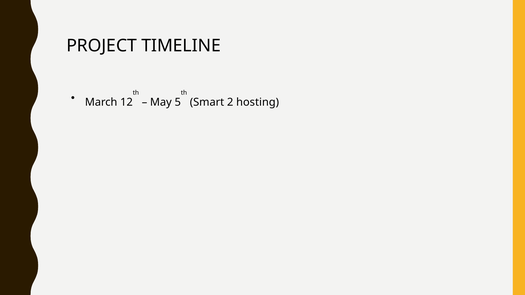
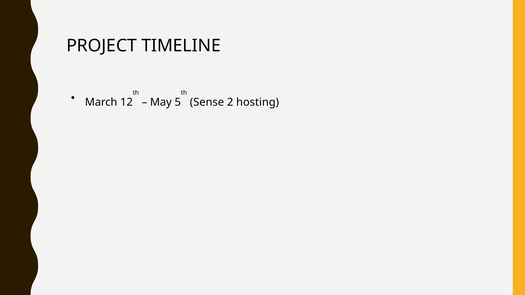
Smart: Smart -> Sense (207, 102)
